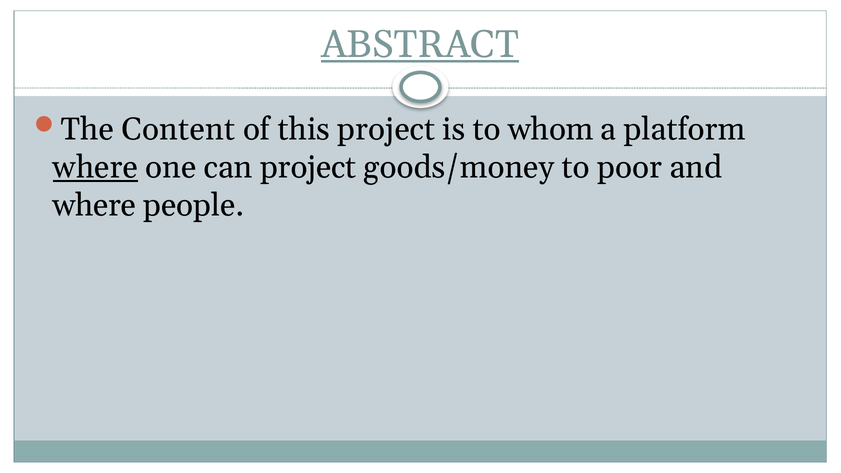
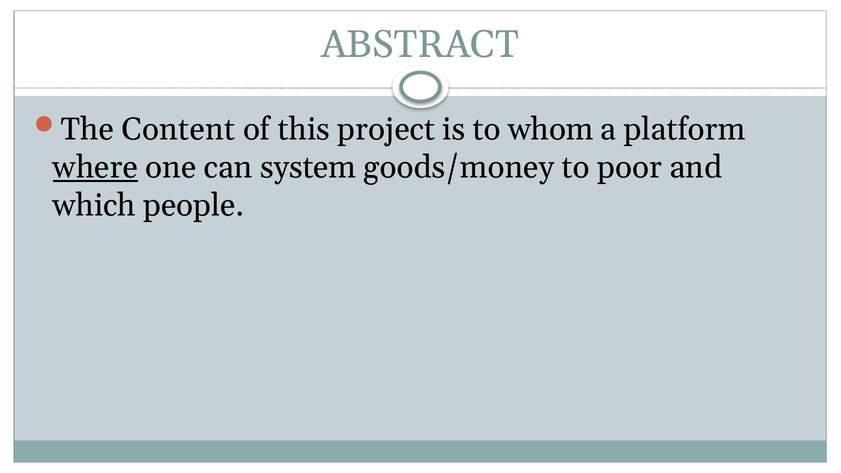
ABSTRACT underline: present -> none (420, 45)
can project: project -> system (308, 167)
where: where -> which (94, 205)
